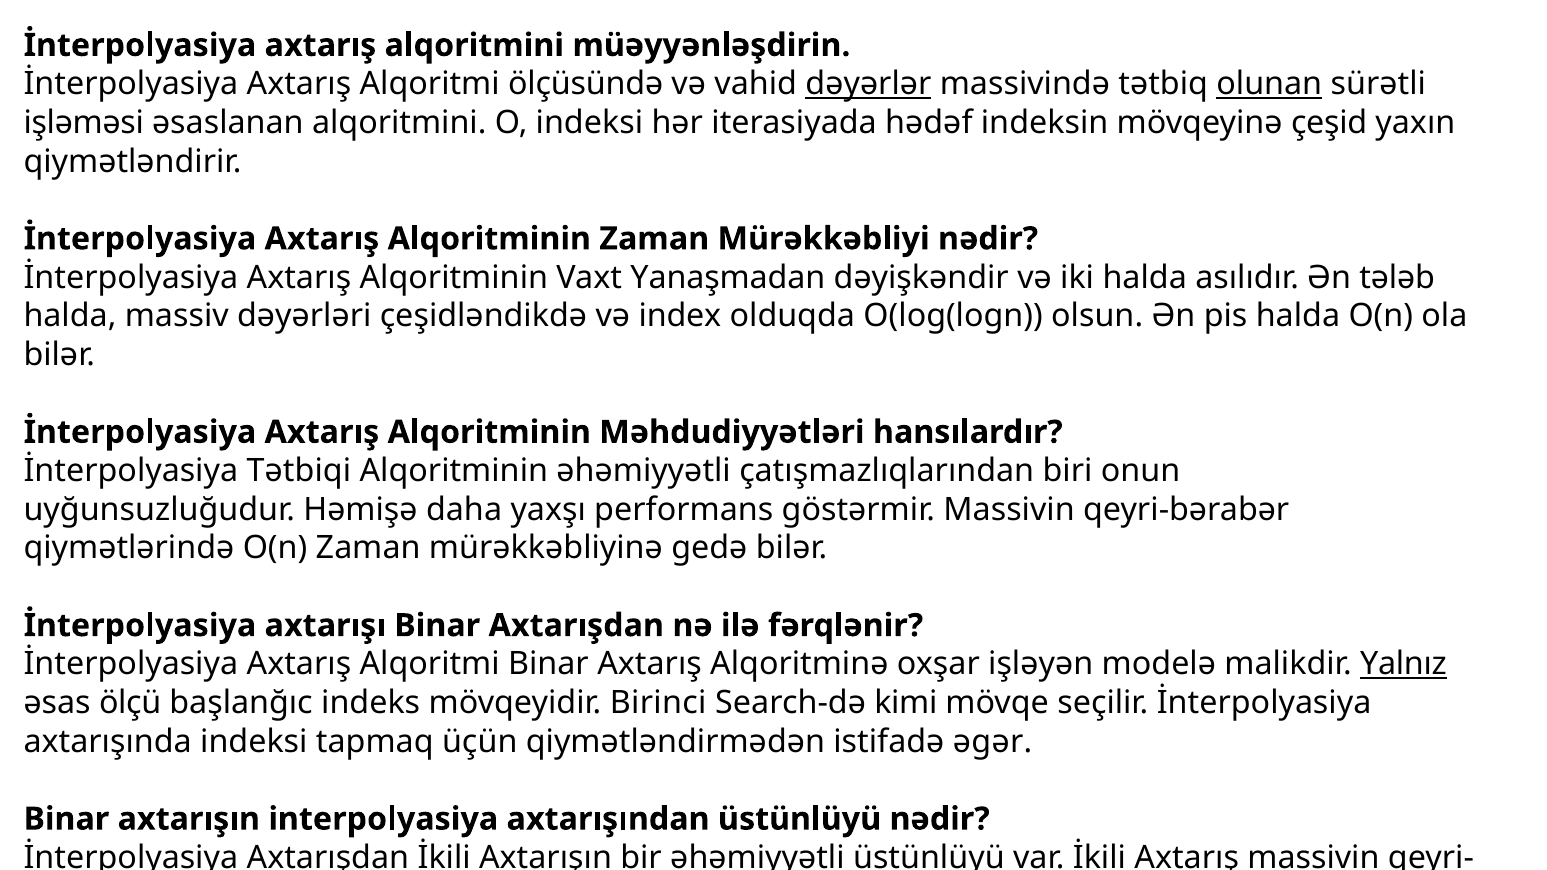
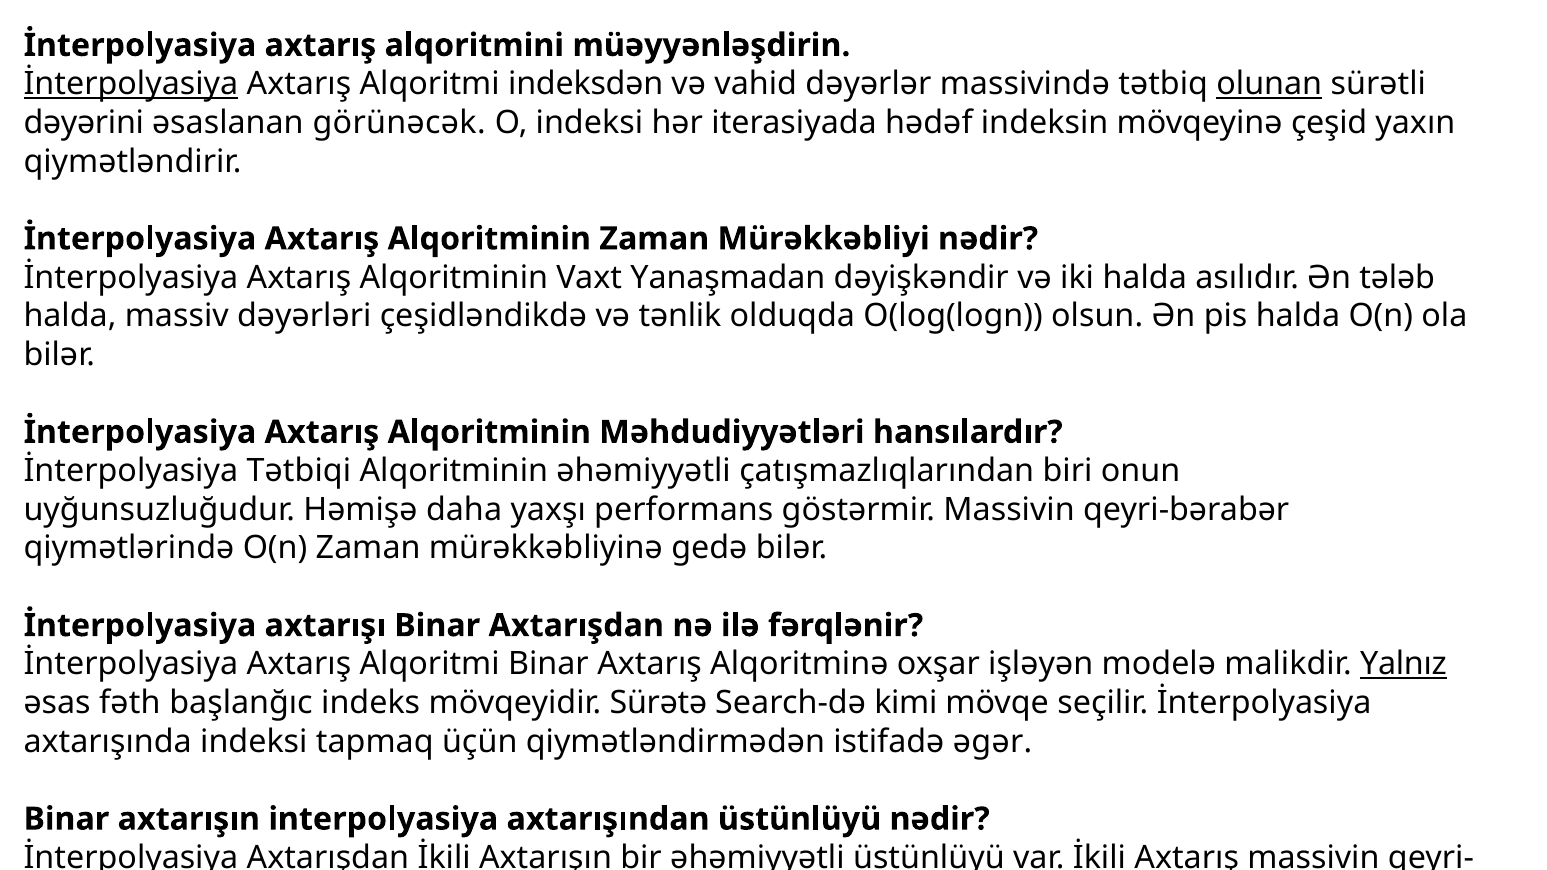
İnterpolyasiya underline: none -> present (131, 84)
ölçüsündə: ölçüsündə -> indeksdən (586, 84)
dəyərlər underline: present -> none (868, 84)
işləməsi: işləməsi -> dəyərini (84, 123)
əsaslanan alqoritmini: alqoritmini -> görünəcək (399, 123)
index: index -> tənlik (680, 316)
ölçü: ölçü -> fəth (130, 703)
Birinci: Birinci -> Sürətə (658, 703)
